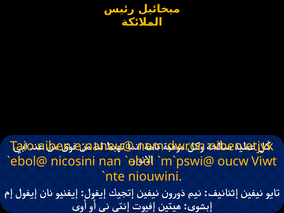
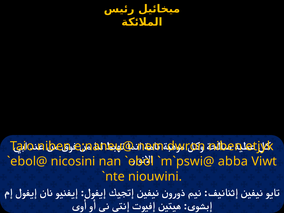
oucw: oucw -> abba (233, 161)
